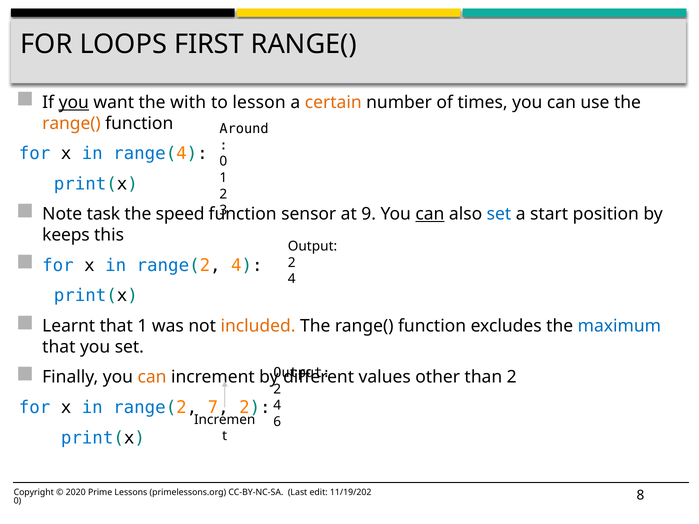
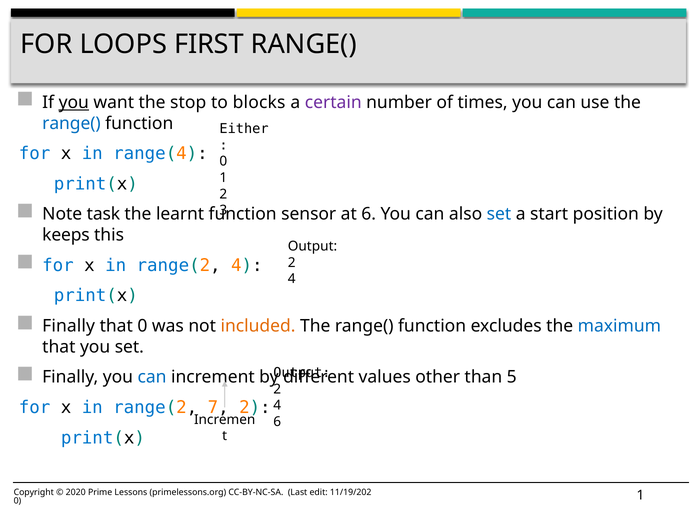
with: with -> stop (188, 102)
lesson: lesson -> blocks (259, 102)
certain colour: orange -> purple (333, 102)
range( colour: orange -> blue (71, 123)
Around: Around -> Either (244, 129)
speed: speed -> learnt (180, 214)
at 9: 9 -> 6 (369, 214)
can underline: present -> none (430, 214)
Learnt: Learnt -> Finally (69, 326)
that 1: 1 -> 0 (142, 326)
can colour: orange -> blue (152, 377)
than 2: 2 -> 5 (512, 377)
8: 8 -> 1 (640, 495)
